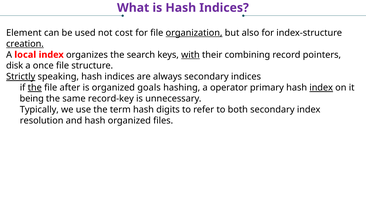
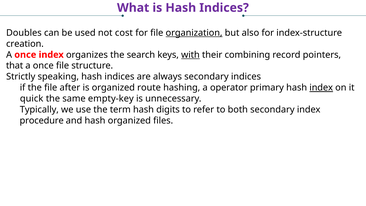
Element: Element -> Doubles (24, 33)
creation underline: present -> none (25, 44)
local: local -> once (25, 55)
disk: disk -> that (15, 66)
Strictly underline: present -> none (21, 77)
the underline: present -> none (35, 88)
goals: goals -> route (149, 88)
being: being -> quick (32, 99)
record-key: record-key -> empty-key (111, 99)
resolution: resolution -> procedure (42, 121)
